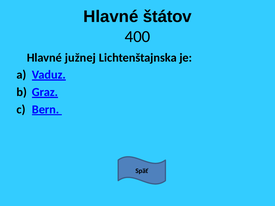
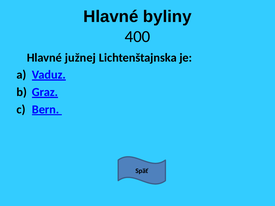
štátov: štátov -> byliny (167, 17)
